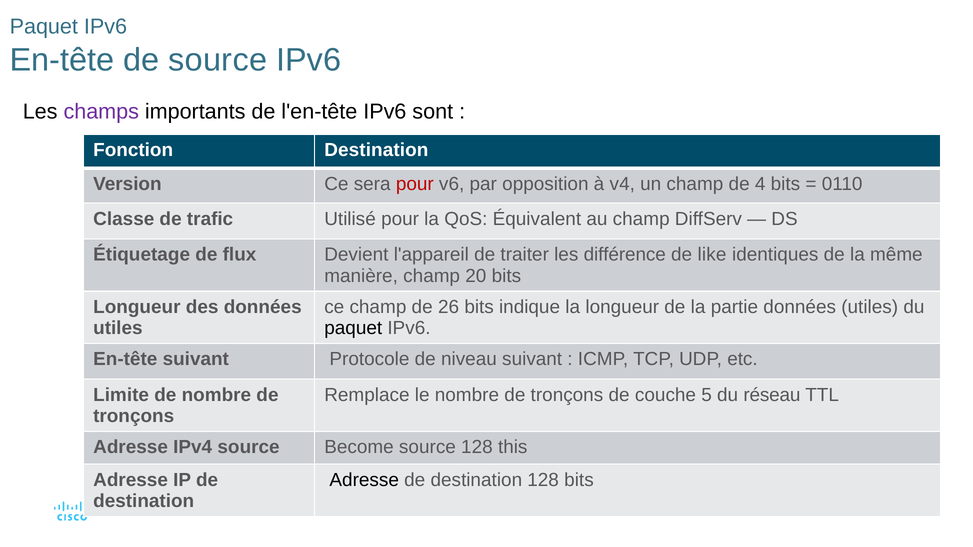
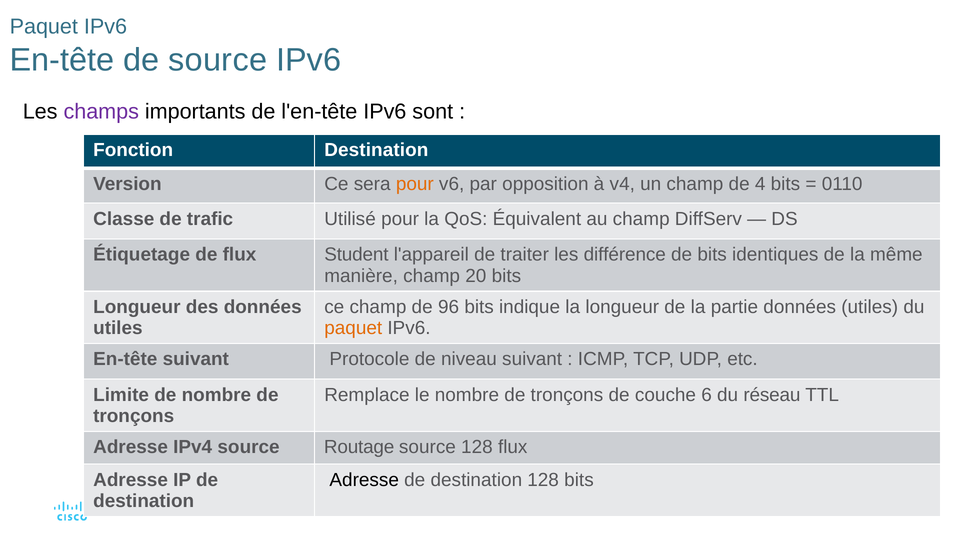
pour colour: red -> orange (415, 184)
Devient: Devient -> Student (356, 255)
de like: like -> bits (712, 255)
26: 26 -> 96 (449, 307)
paquet colour: black -> orange (353, 328)
5: 5 -> 6 (707, 395)
Become: Become -> Routage (359, 447)
128 this: this -> flux (513, 447)
